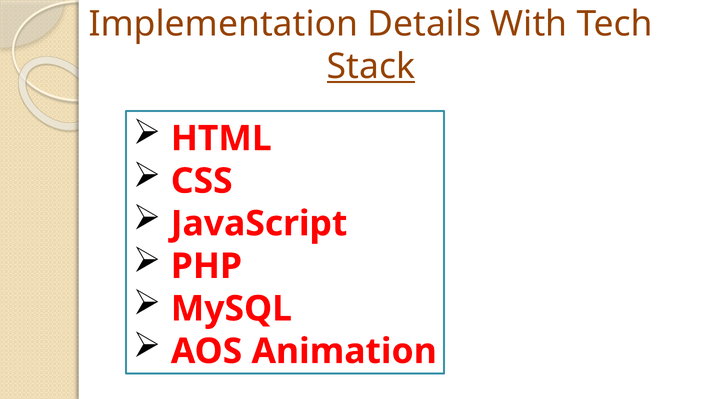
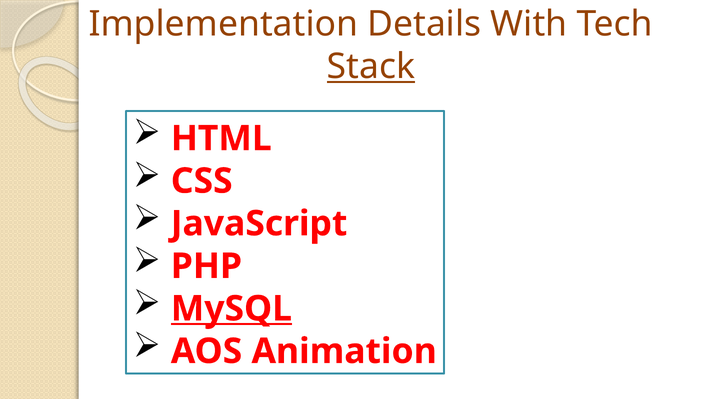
MySQL underline: none -> present (231, 309)
